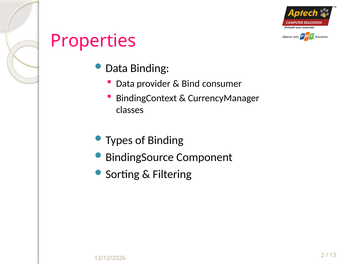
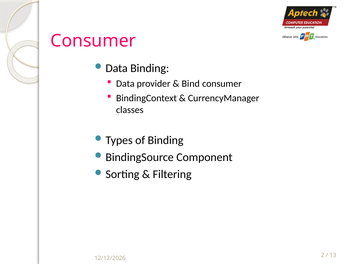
Properties: Properties -> Consumer (93, 41)
